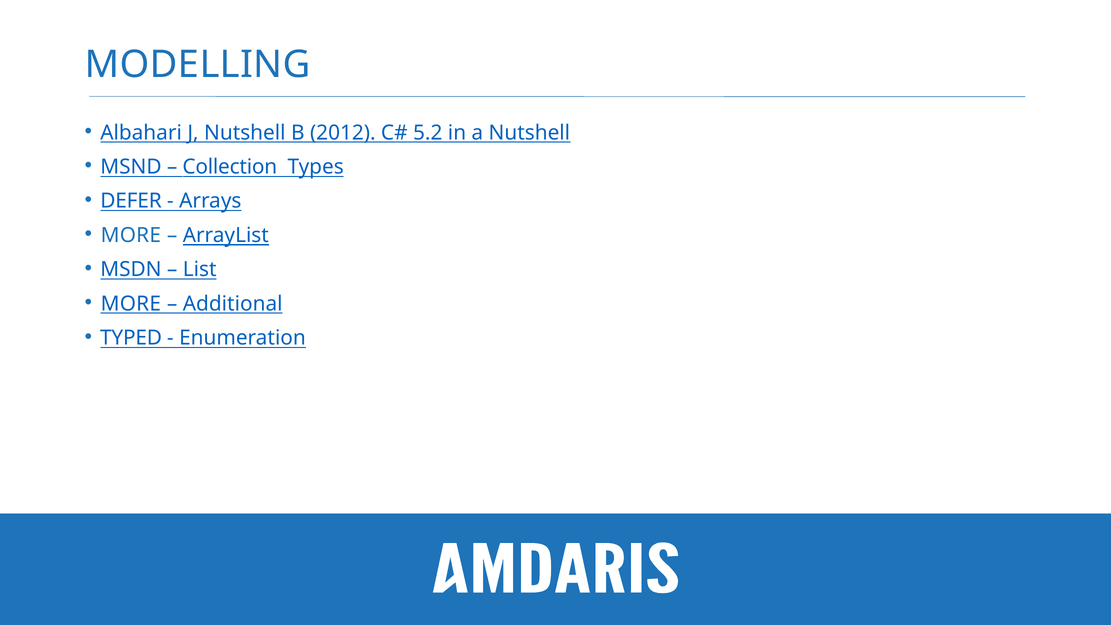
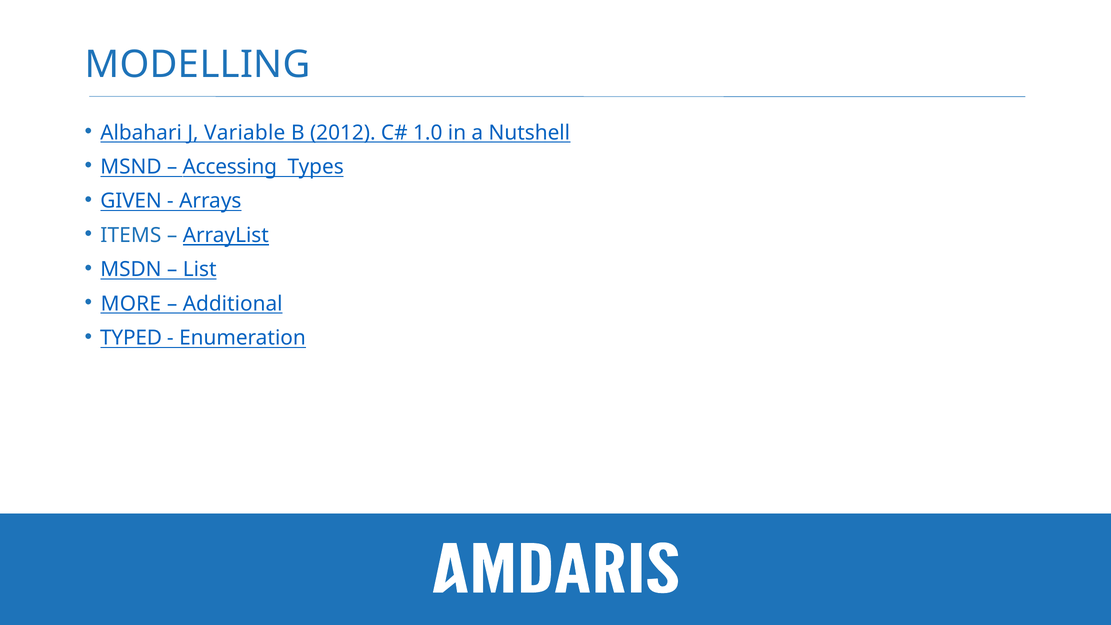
J Nutshell: Nutshell -> Variable (245, 133)
5.2: 5.2 -> 1.0 (428, 133)
Collection: Collection -> Accessing (230, 167)
DEFER: DEFER -> GIVEN (131, 201)
MORE: MORE -> ITEMS (131, 235)
